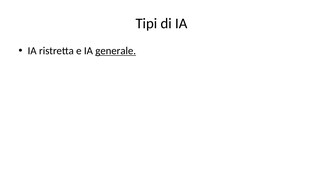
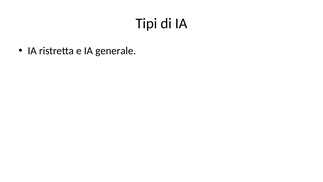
generale underline: present -> none (116, 51)
